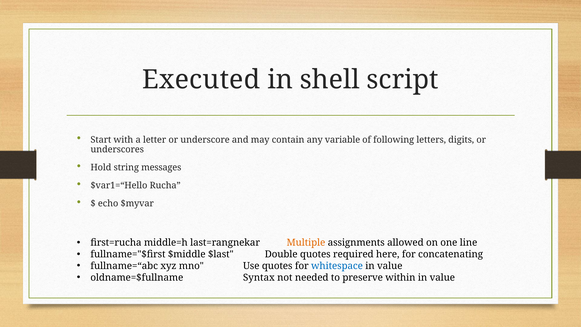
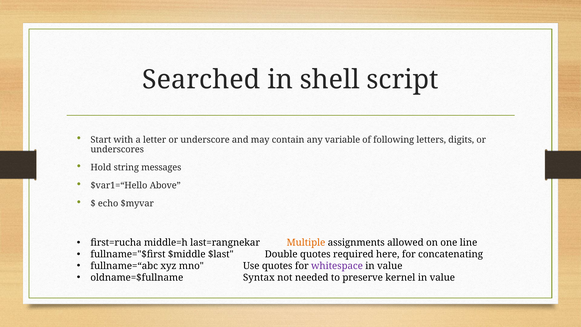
Executed: Executed -> Searched (201, 80)
Rucha: Rucha -> Above (165, 185)
whitespace colour: blue -> purple (337, 266)
within: within -> kernel (400, 278)
